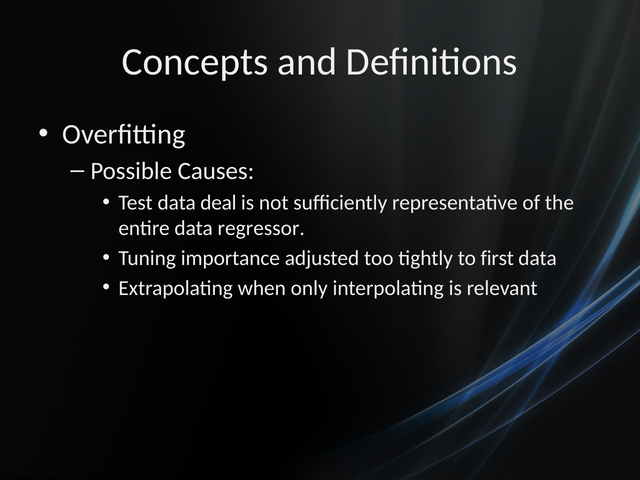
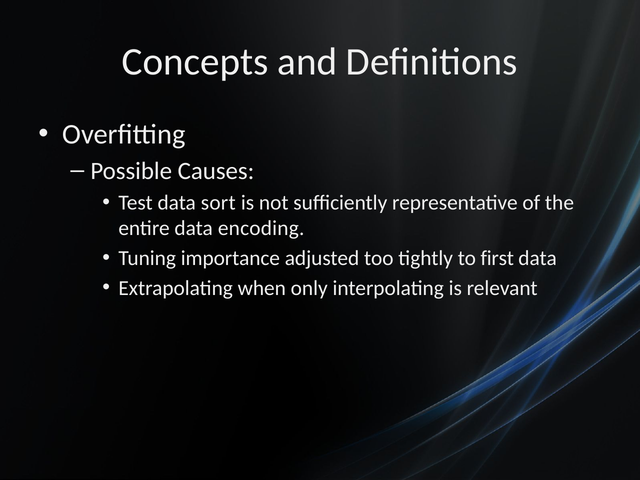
deal: deal -> sort (218, 203)
regressor: regressor -> encoding (261, 228)
